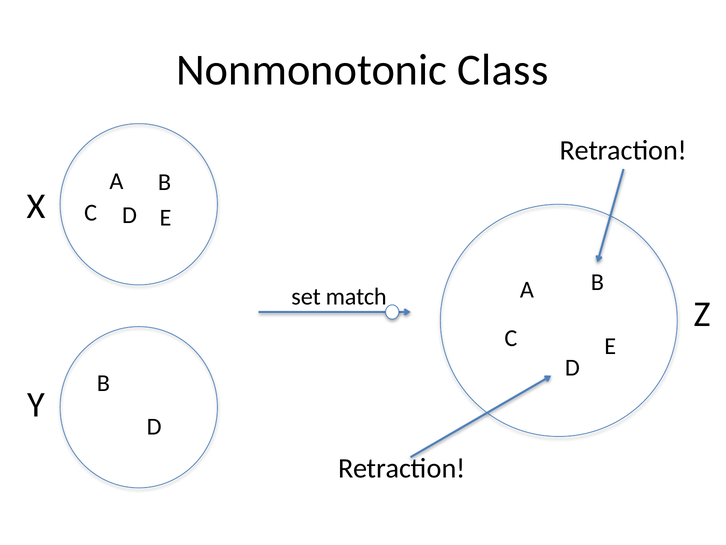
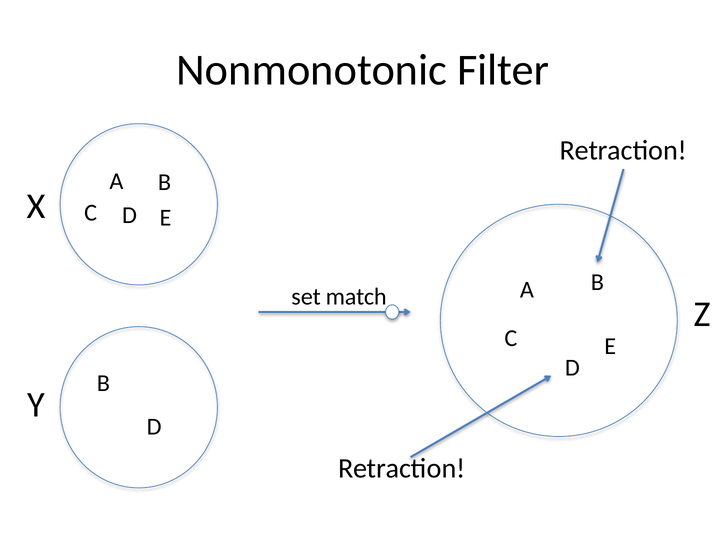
Class: Class -> Filter (503, 70)
